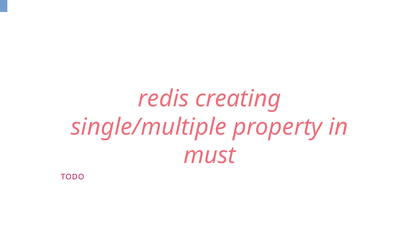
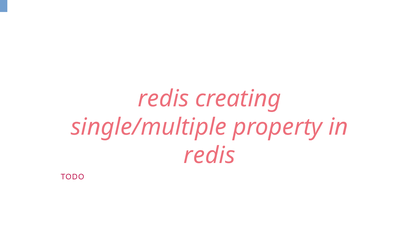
must: must -> redis (209, 155)
